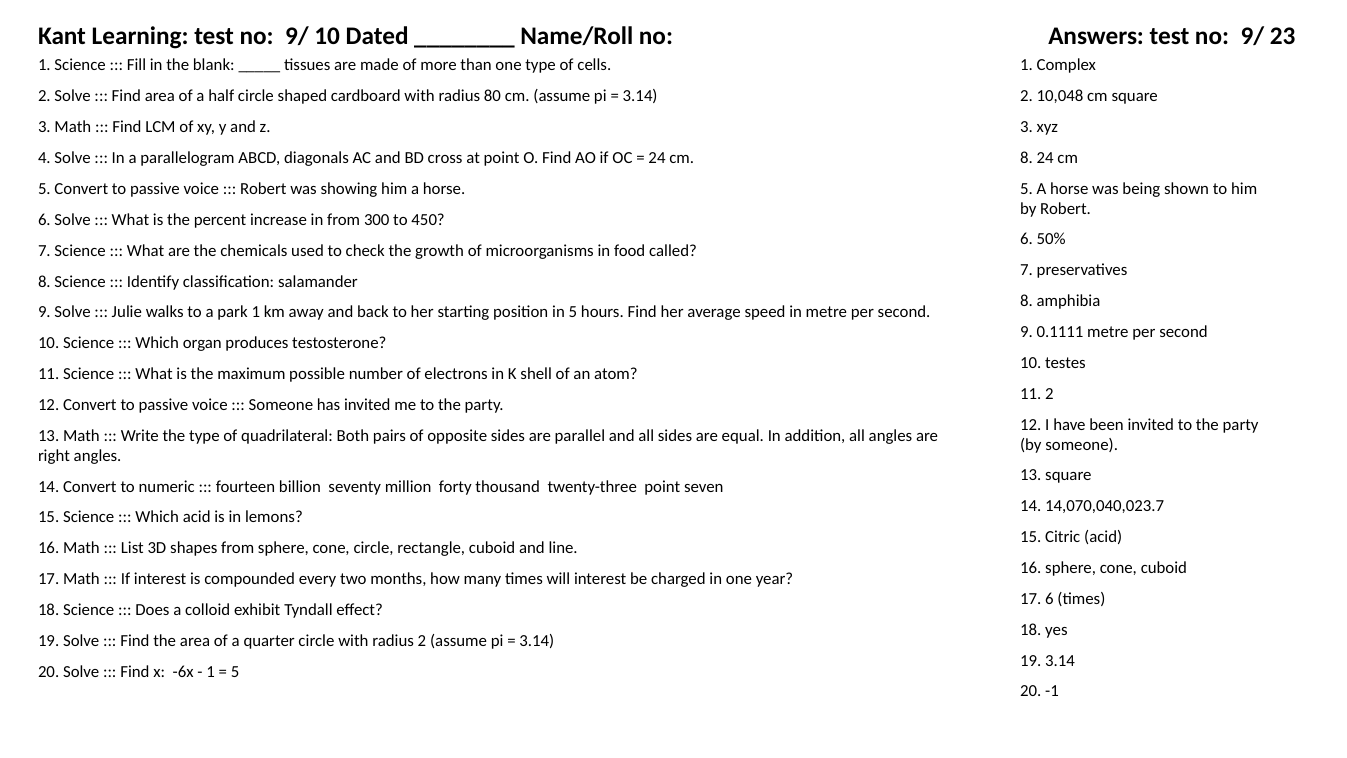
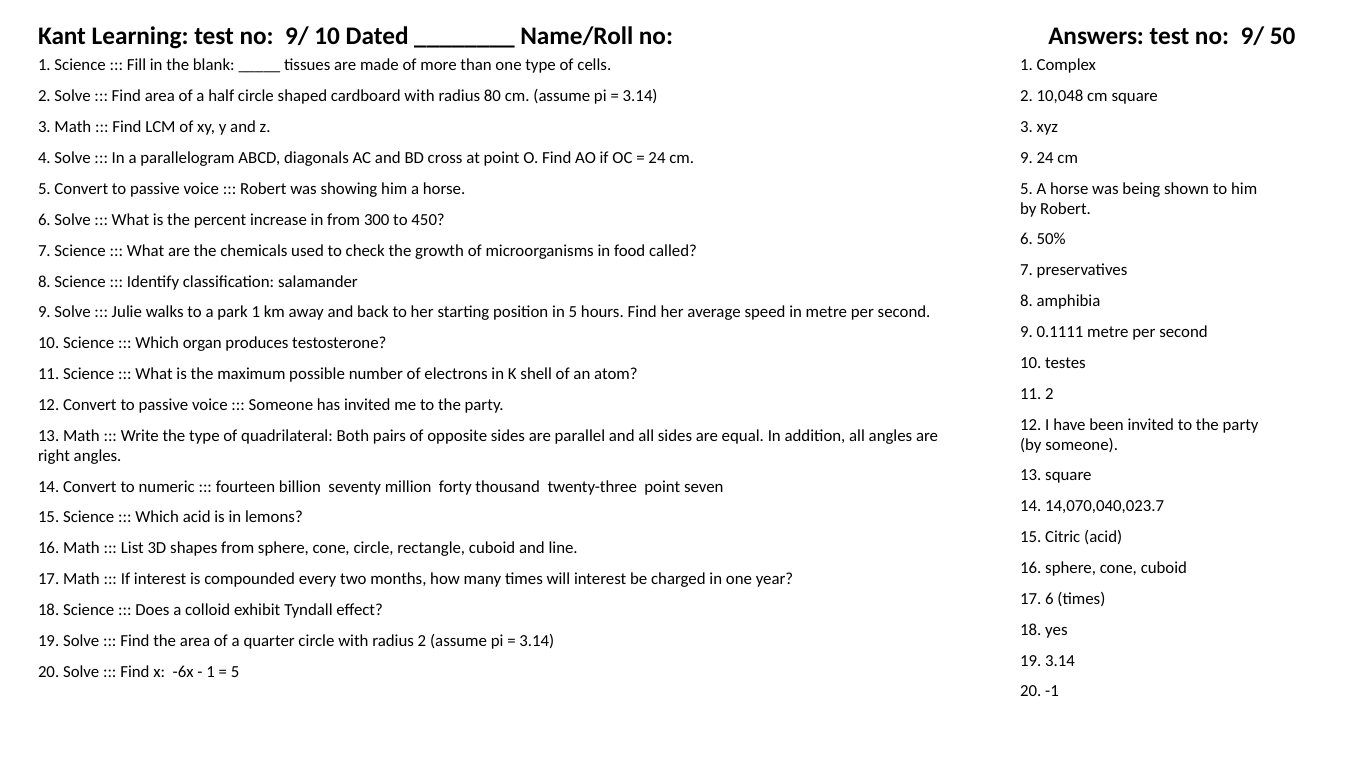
23: 23 -> 50 (1283, 36)
cm 8: 8 -> 9 (1027, 158)
